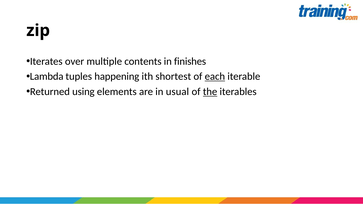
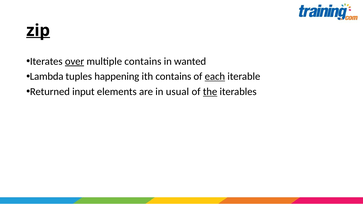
zip underline: none -> present (38, 30)
over underline: none -> present (75, 61)
multiple contents: contents -> contains (143, 61)
finishes: finishes -> wanted (190, 61)
ith shortest: shortest -> contains (173, 77)
using: using -> input (83, 92)
